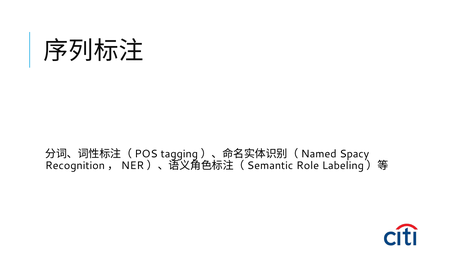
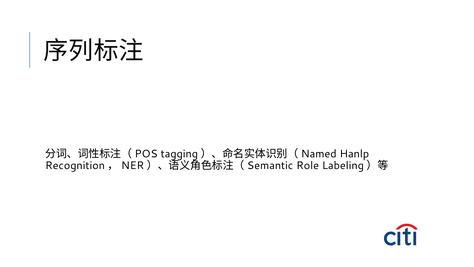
Spacy: Spacy -> Hanlp (354, 154)
